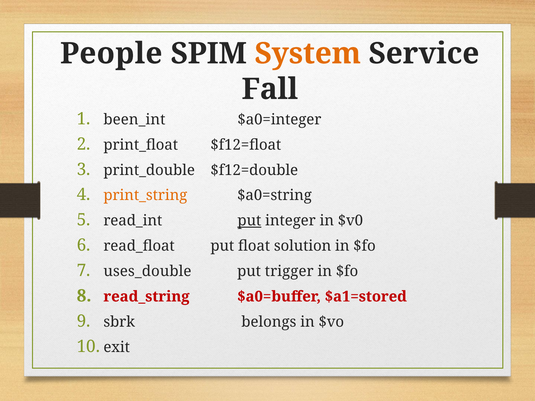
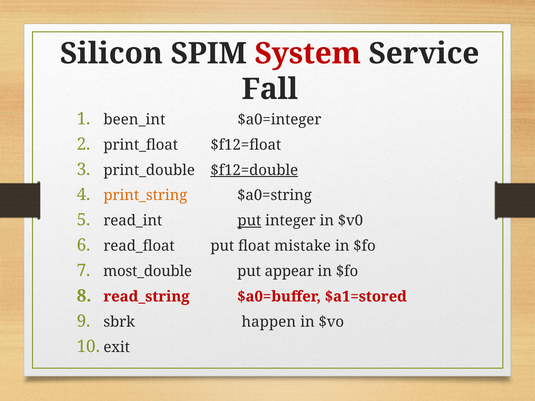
People: People -> Silicon (111, 54)
System colour: orange -> red (308, 54)
$f12=double underline: none -> present (254, 170)
solution: solution -> mistake (303, 246)
uses_double: uses_double -> most_double (148, 271)
trigger: trigger -> appear (289, 271)
belongs: belongs -> happen (269, 322)
